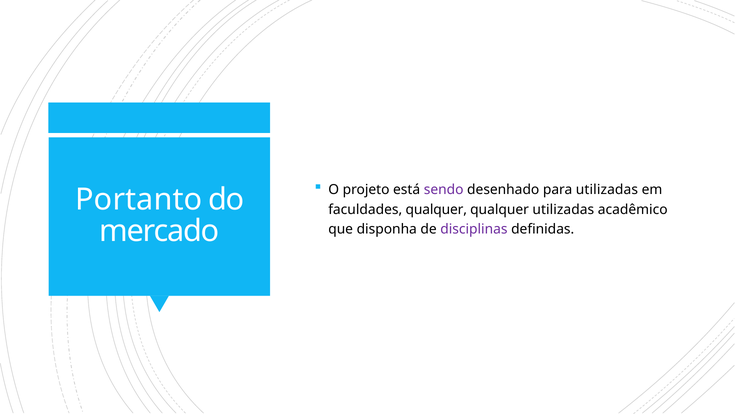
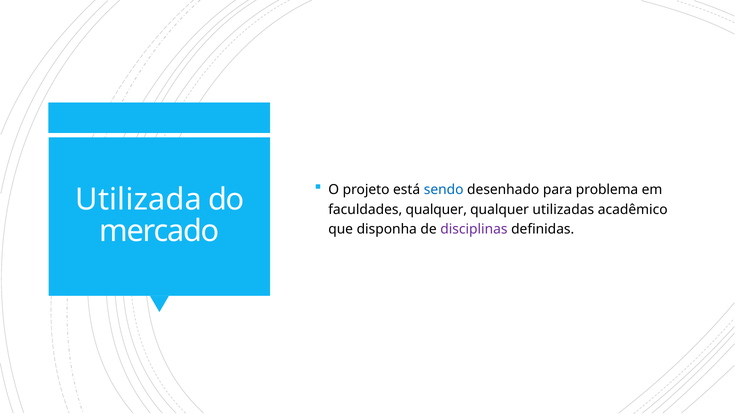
sendo colour: purple -> blue (444, 190)
para utilizadas: utilizadas -> problema (607, 190)
Portanto: Portanto -> Utilizada (139, 200)
